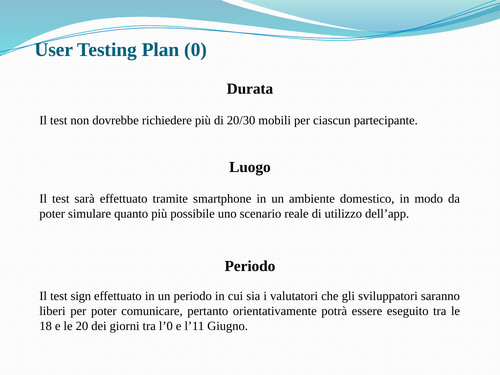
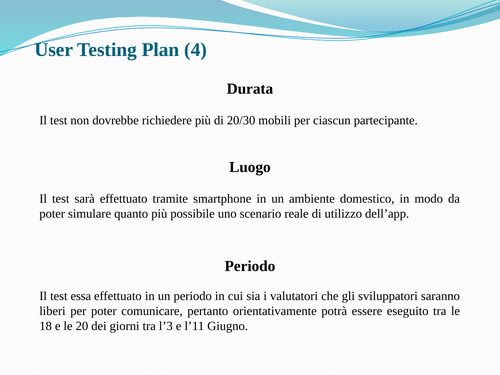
0: 0 -> 4 (196, 50)
sign: sign -> essa (81, 296)
l’0: l’0 -> l’3 (166, 326)
